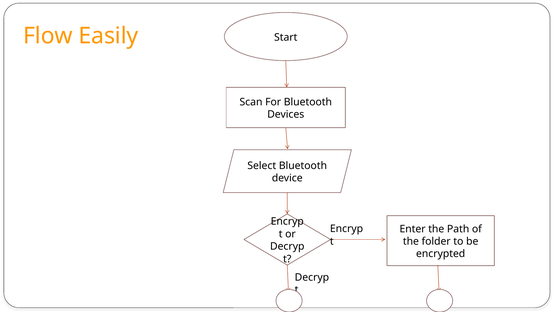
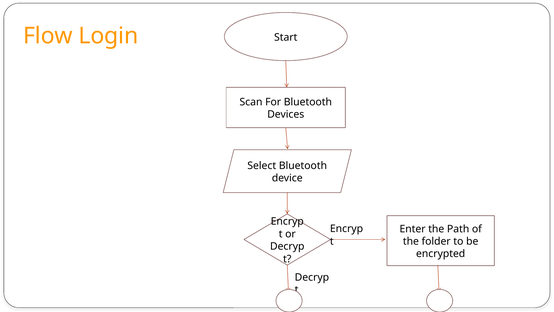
Easily: Easily -> Login (108, 36)
